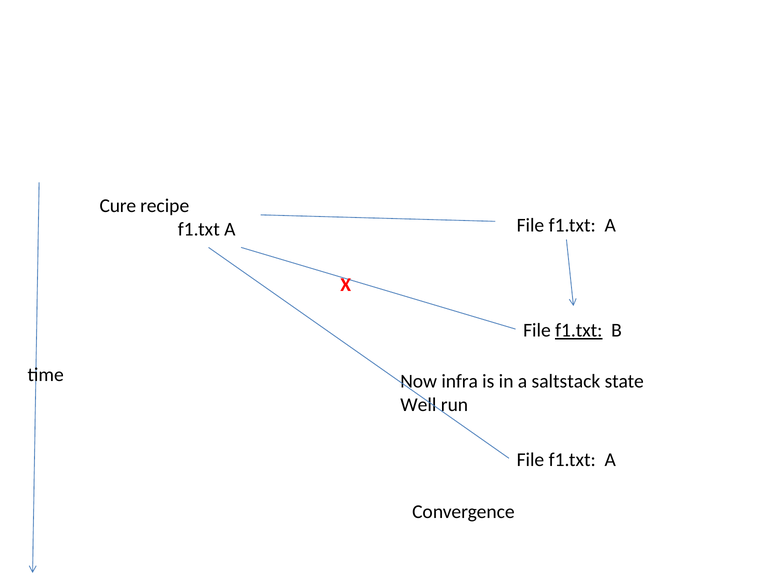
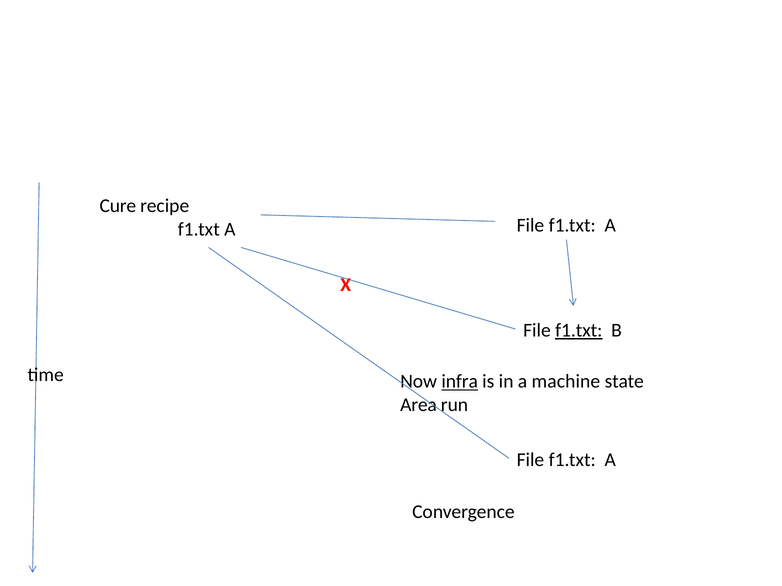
infra underline: none -> present (460, 382)
saltstack: saltstack -> machine (566, 382)
Well: Well -> Area (418, 405)
